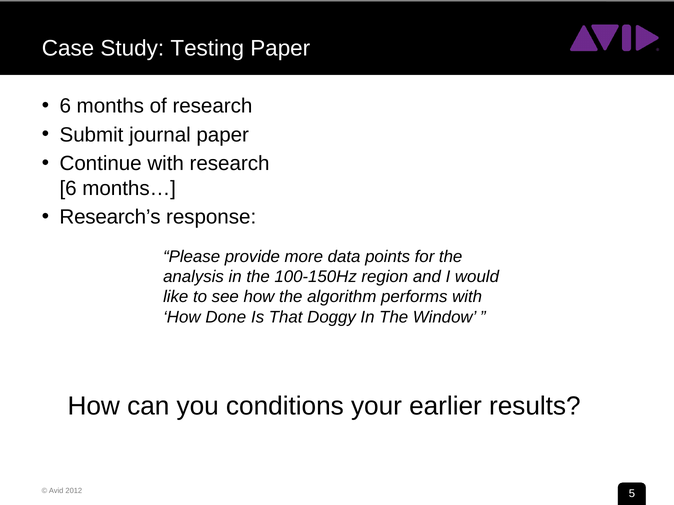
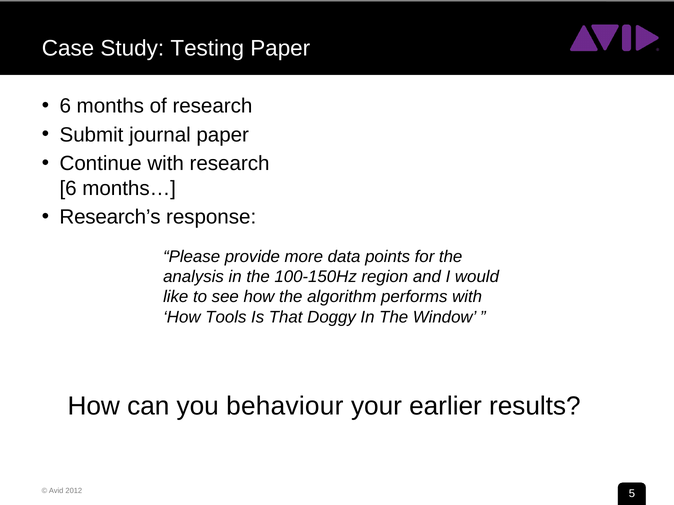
Done: Done -> Tools (226, 317)
conditions: conditions -> behaviour (285, 406)
